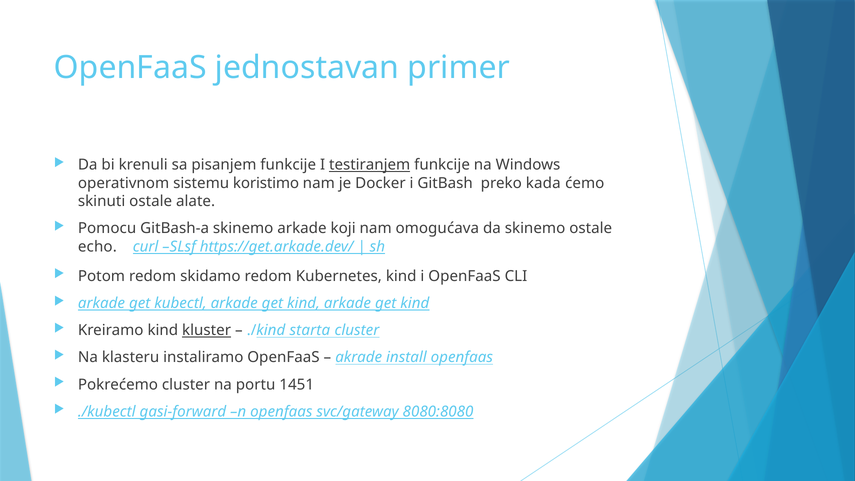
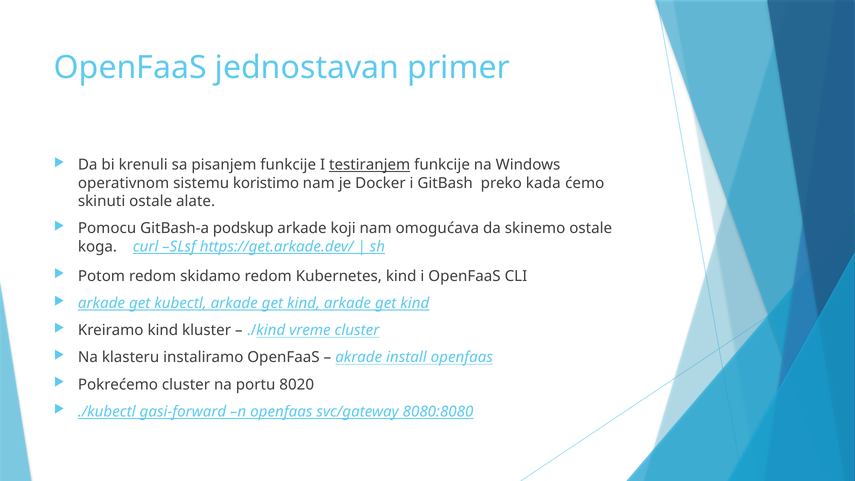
GitBash-a skinemo: skinemo -> podskup (243, 228)
echo: echo -> koga (97, 246)
kluster underline: present -> none (207, 330)
starta: starta -> vreme (310, 330)
1451: 1451 -> 8020 (297, 384)
